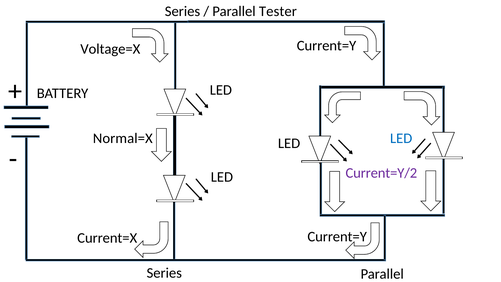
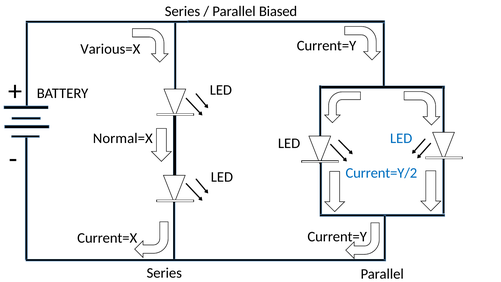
Tester: Tester -> Biased (278, 11)
Voltage=X: Voltage=X -> Various=X (110, 49)
Current=Y/2 colour: purple -> blue (381, 173)
